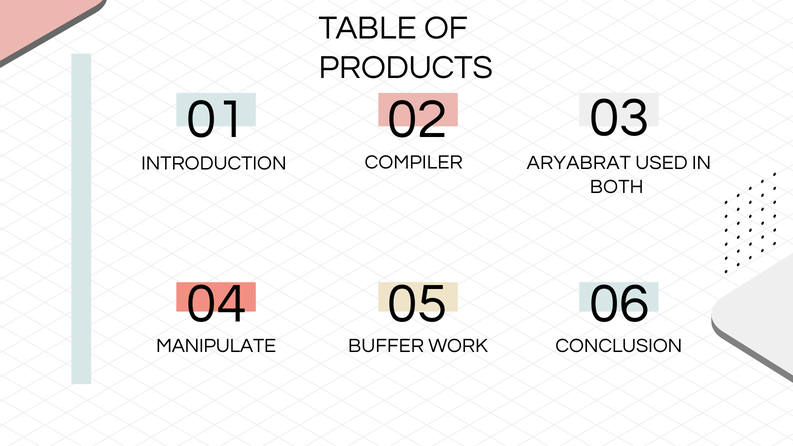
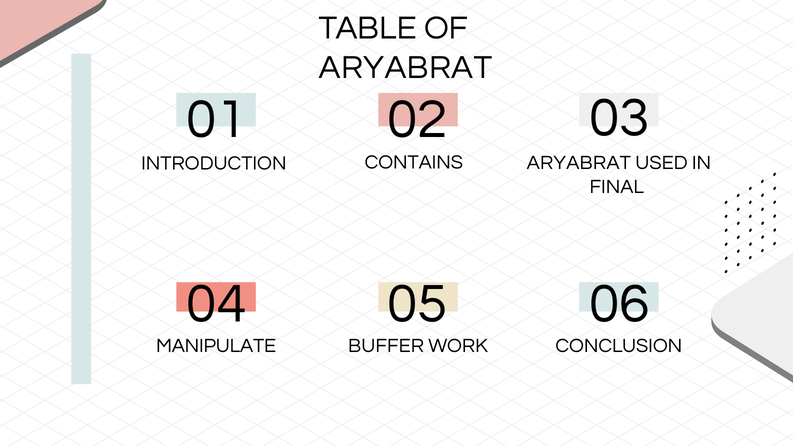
PRODUCTS: PRODUCTS -> ARYABRAT (406, 67)
COMPILER: COMPILER -> CONTAINS (414, 162)
BOTH: BOTH -> FINAL (617, 187)
